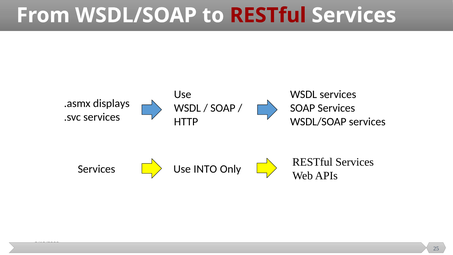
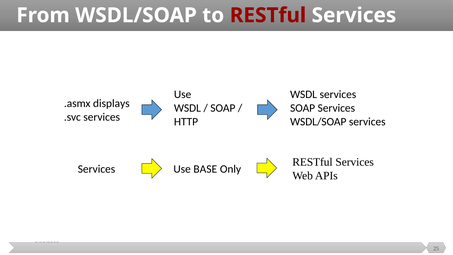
INTO: INTO -> BASE (205, 169)
